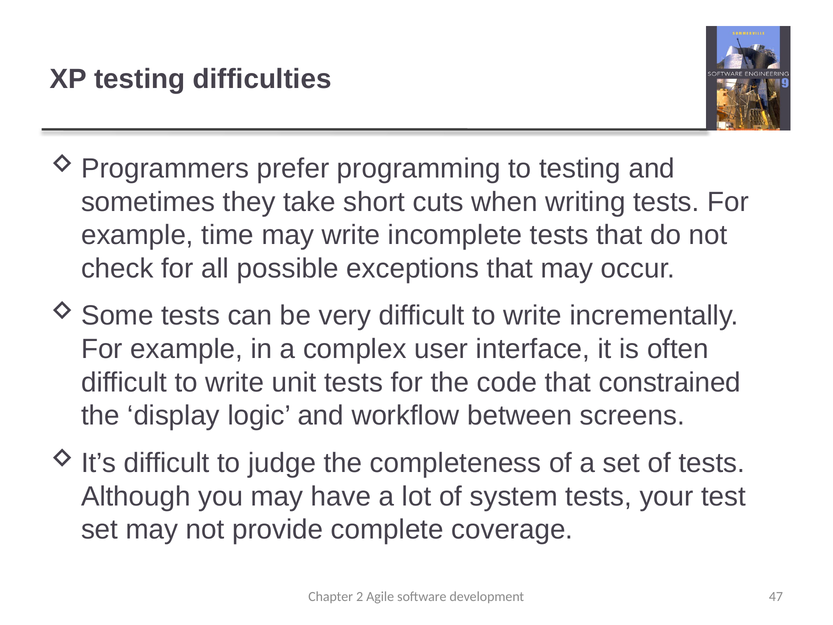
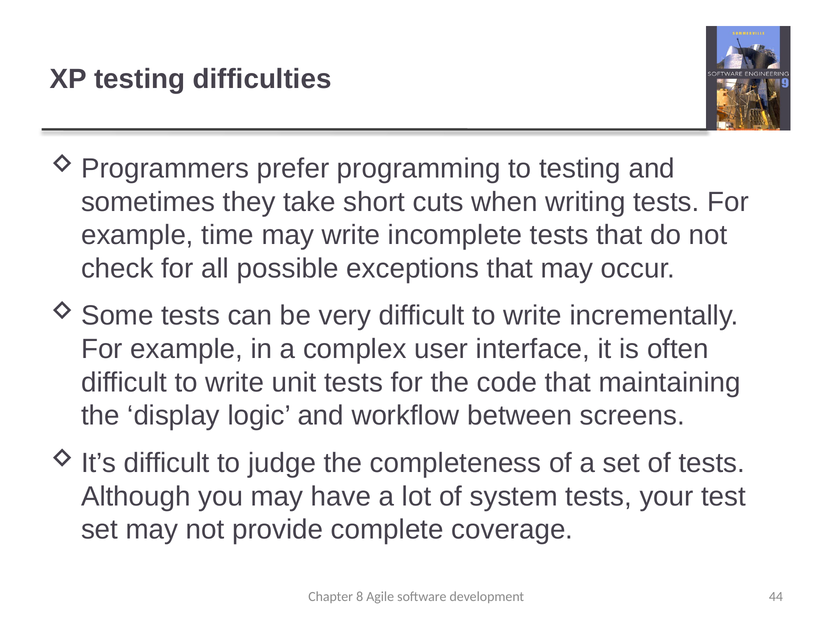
constrained: constrained -> maintaining (670, 382)
2: 2 -> 8 (360, 597)
47: 47 -> 44 (776, 596)
